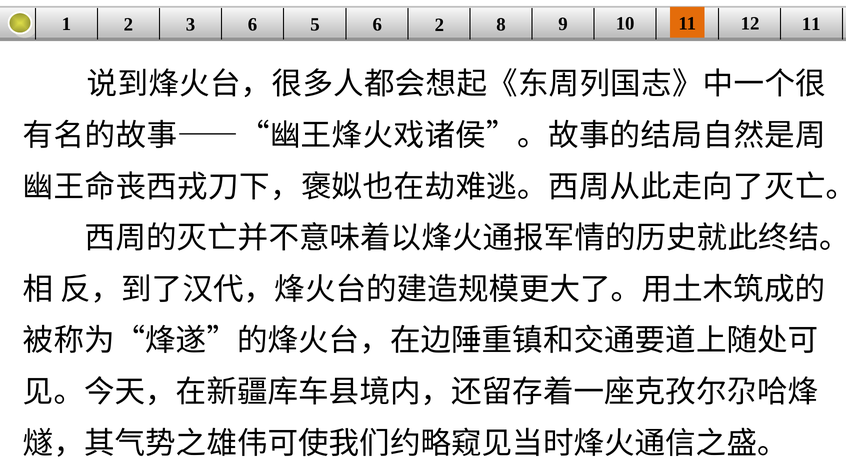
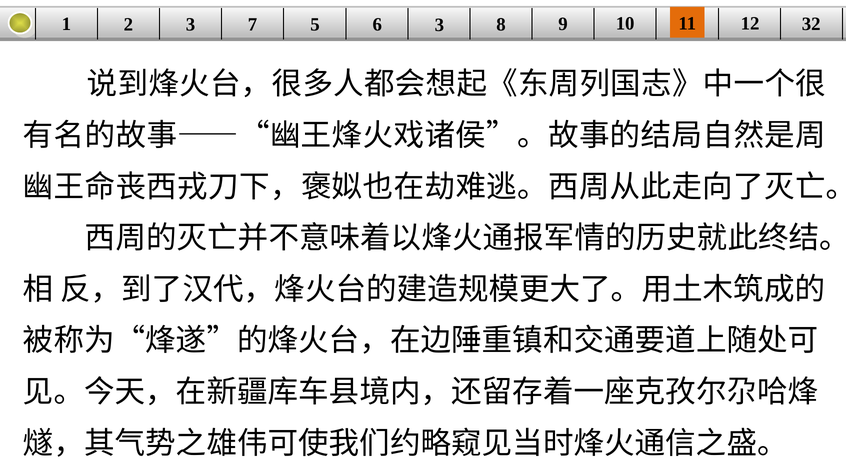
12 11: 11 -> 32 (811, 24)
3 6: 6 -> 7 (253, 24)
6 2: 2 -> 3 (439, 25)
